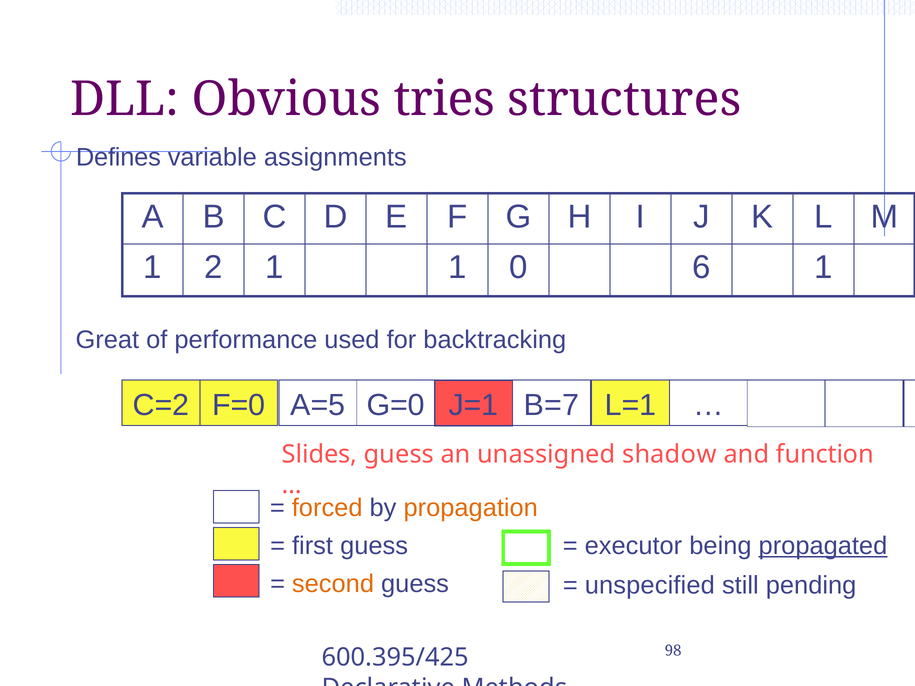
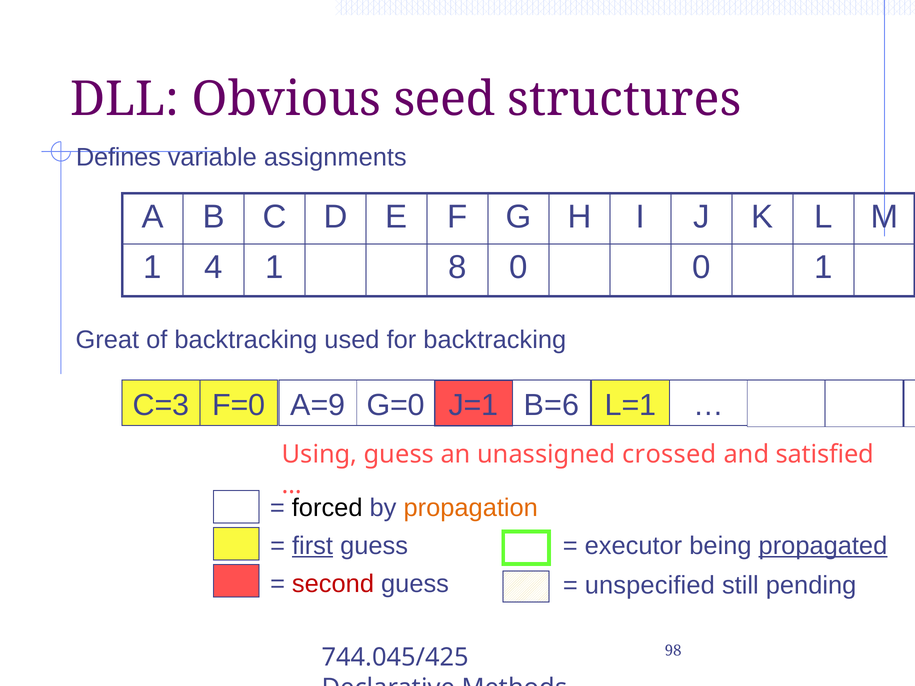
tries: tries -> seed (444, 99)
2: 2 -> 4 (214, 268)
1 1: 1 -> 8 (457, 268)
0 6: 6 -> 0 (701, 268)
of performance: performance -> backtracking (246, 340)
C=2: C=2 -> C=3 (161, 405)
A=5: A=5 -> A=9 (318, 405)
B=7: B=7 -> B=6 (551, 405)
Slides: Slides -> Using (320, 455)
shadow: shadow -> crossed (669, 455)
function: function -> satisfied (825, 455)
forced colour: orange -> black (327, 508)
first underline: none -> present (313, 546)
second colour: orange -> red (333, 584)
600.395/425: 600.395/425 -> 744.045/425 (395, 658)
